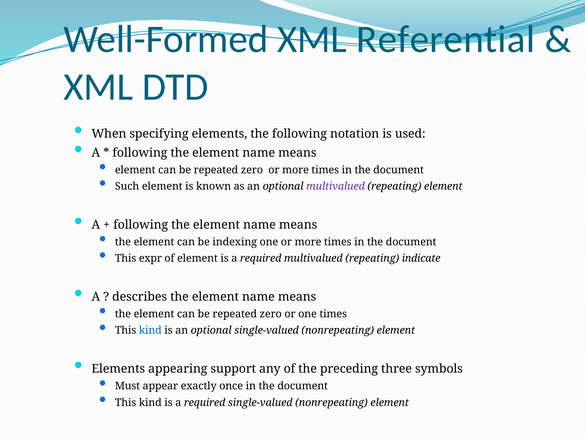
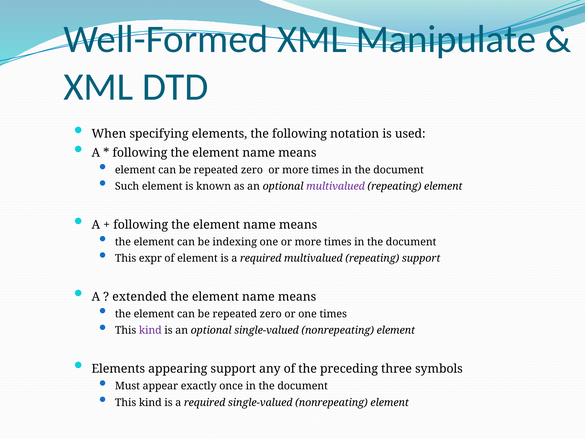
Referential: Referential -> Manipulate (446, 39)
repeating indicate: indicate -> support (421, 258)
describes: describes -> extended (140, 297)
kind colour: blue -> purple (150, 330)
